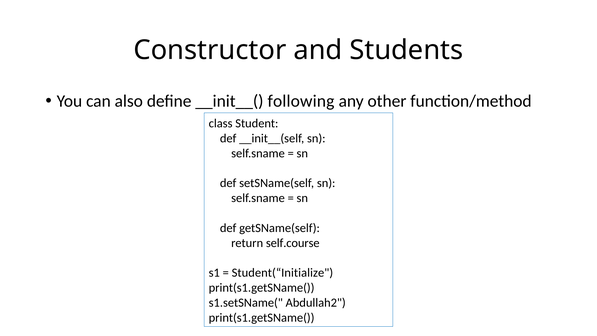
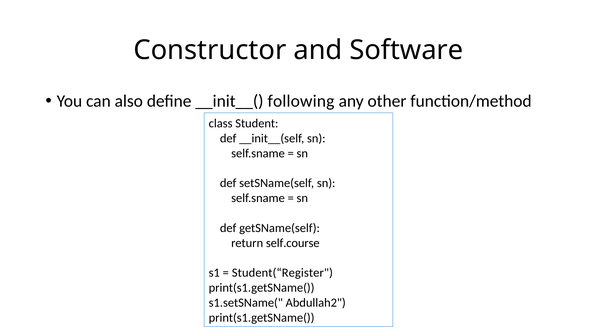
Students: Students -> Software (406, 50)
Student(“Initialize: Student(“Initialize -> Student(“Register (282, 273)
